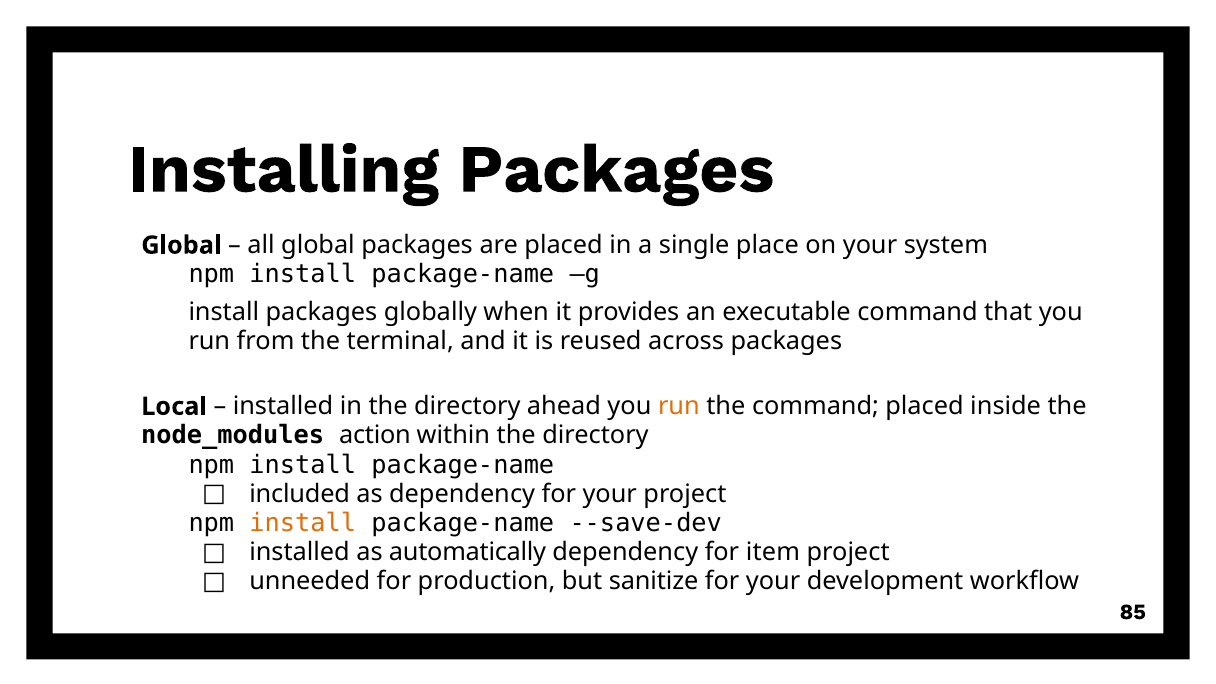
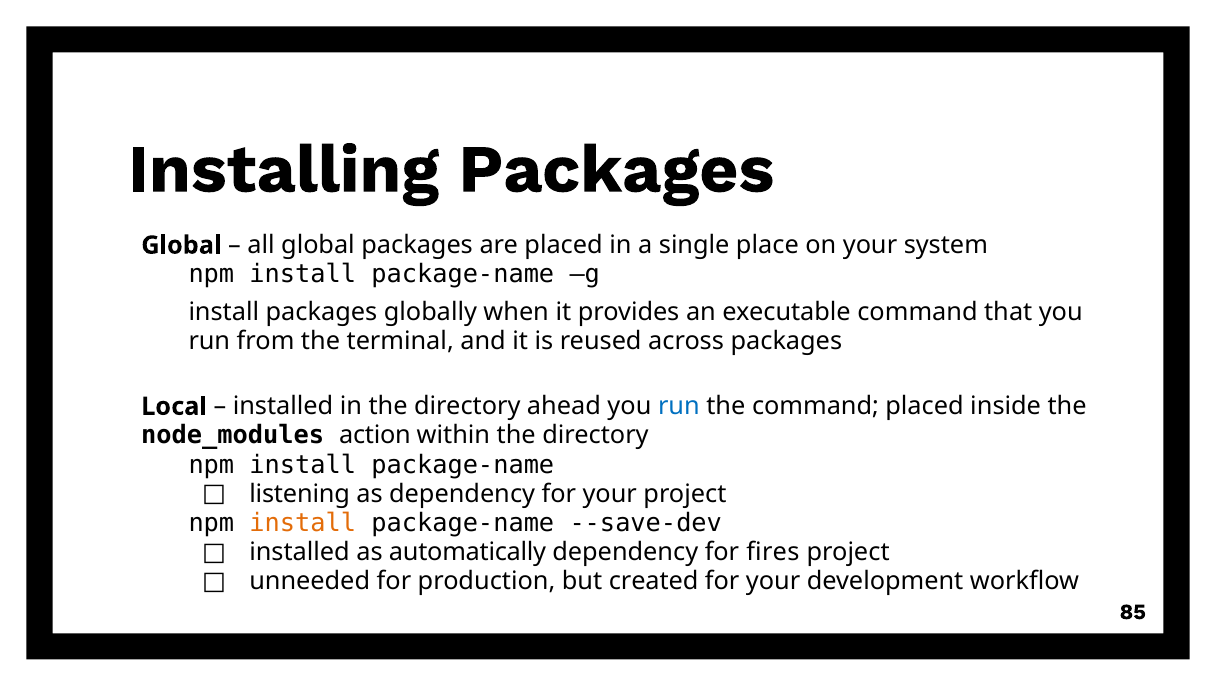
run colour: orange -> blue (679, 406)
included: included -> listening (300, 494)
item: item -> fires (773, 552)
sanitize: sanitize -> created (654, 581)
